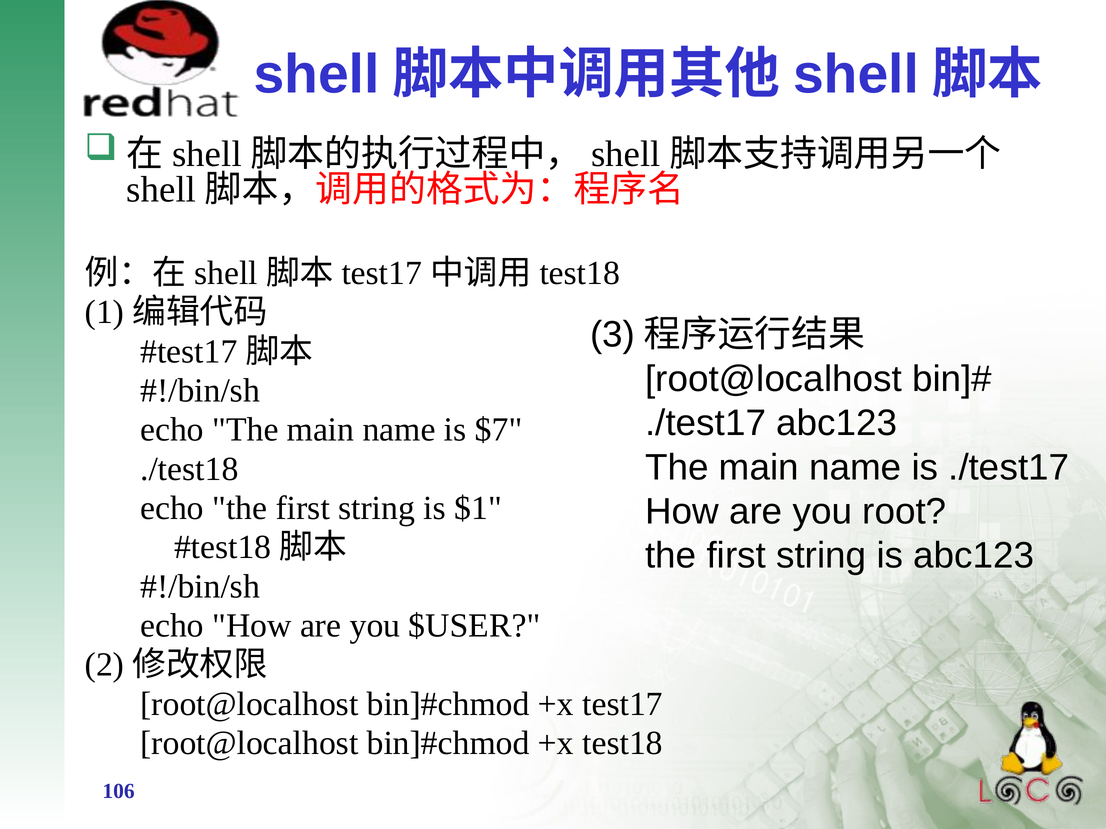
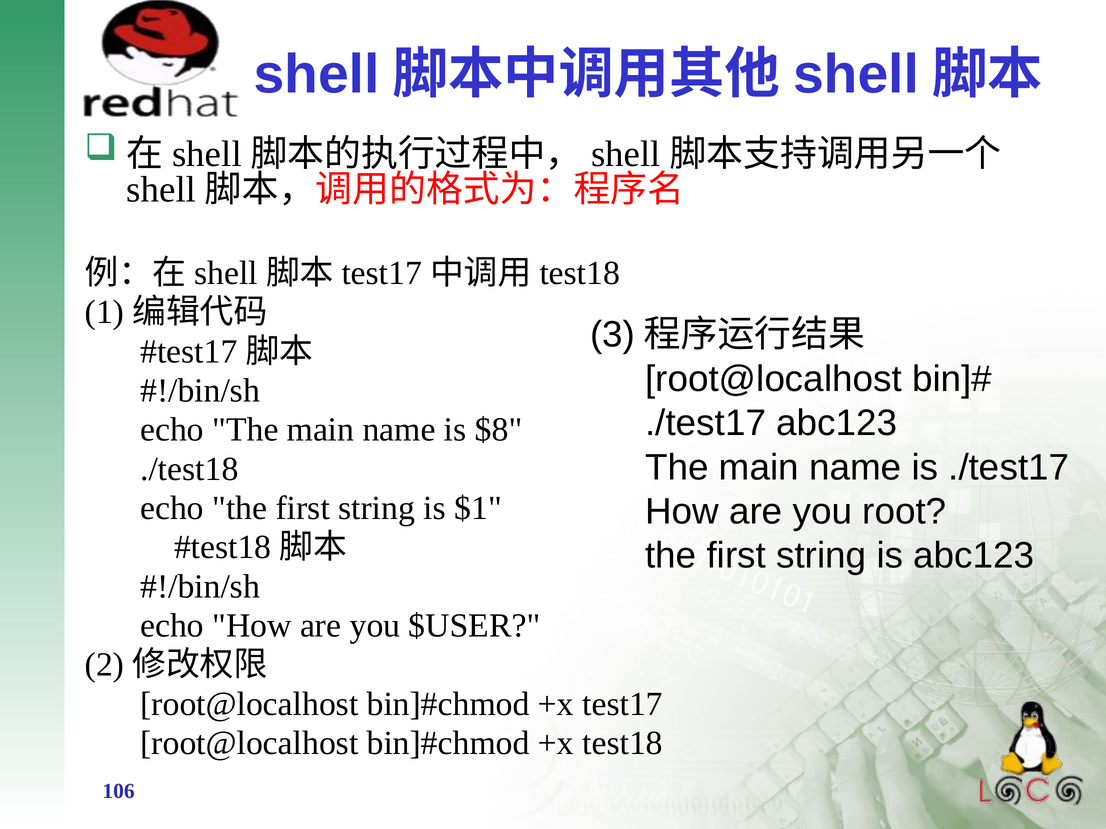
$7: $7 -> $8 (499, 430)
